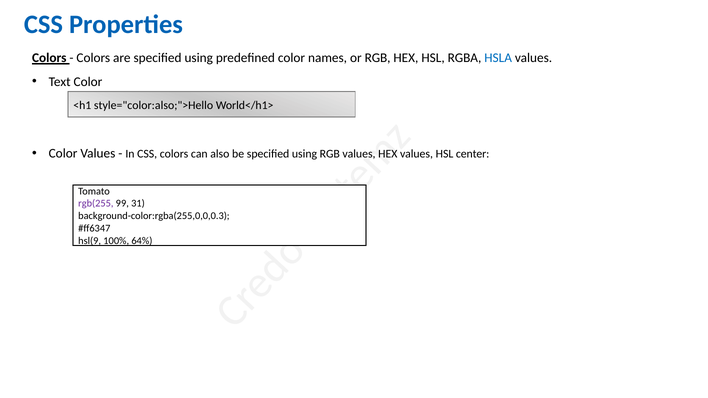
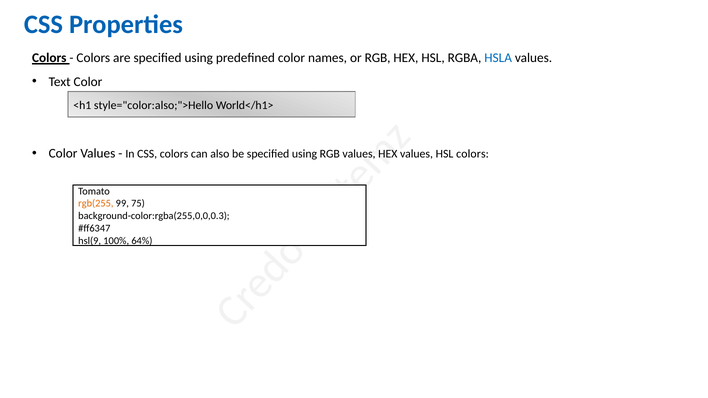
HSL center: center -> colors (473, 154)
rgb(255 colour: purple -> orange (96, 204)
31: 31 -> 75 (138, 204)
